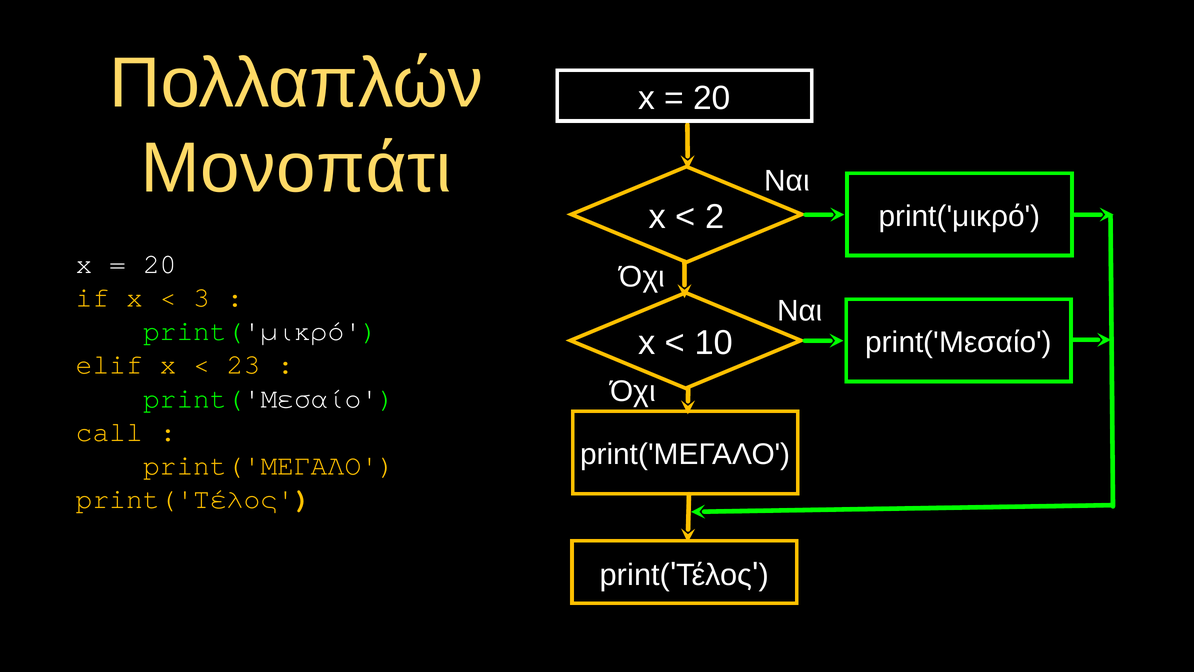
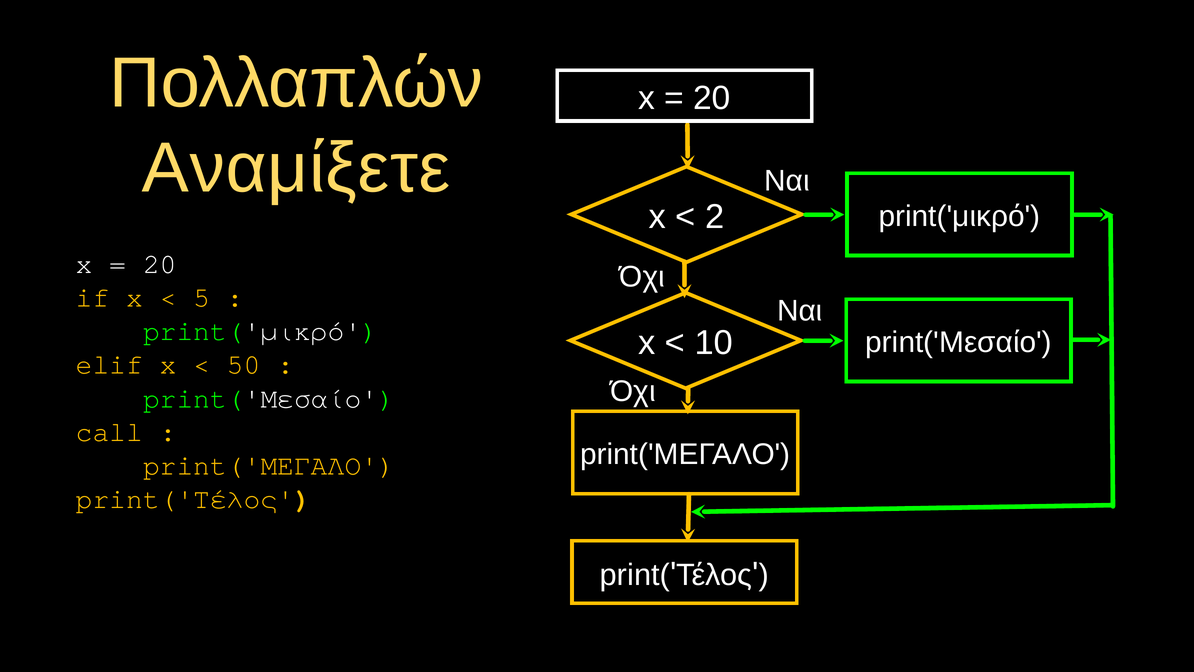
Μονοπάτι: Μονοπάτι -> Αναμίξετε (296, 168)
3: 3 -> 5 (202, 297)
23: 23 -> 50 (244, 364)
